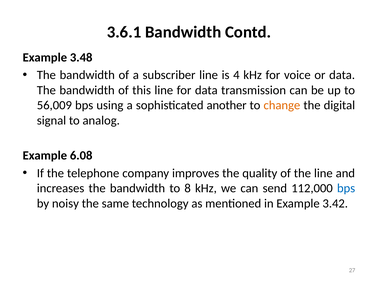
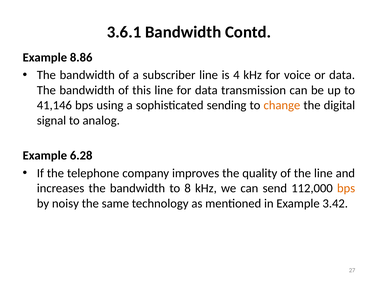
3.48: 3.48 -> 8.86 (81, 58)
56,009: 56,009 -> 41,146 (54, 105)
another: another -> sending (227, 105)
6.08: 6.08 -> 6.28 (81, 156)
bps colour: blue -> orange (346, 189)
